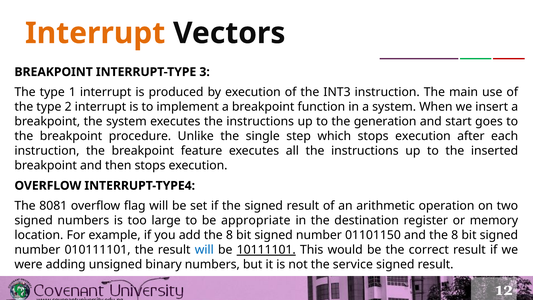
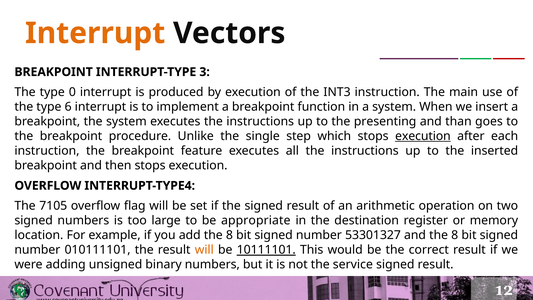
1: 1 -> 0 (72, 92)
2: 2 -> 6 (68, 107)
generation: generation -> presenting (385, 121)
start: start -> than (458, 121)
execution underline: none -> present (423, 136)
8081: 8081 -> 7105 (53, 206)
01101150: 01101150 -> 53301327 (373, 235)
will colour: blue -> orange (204, 250)
